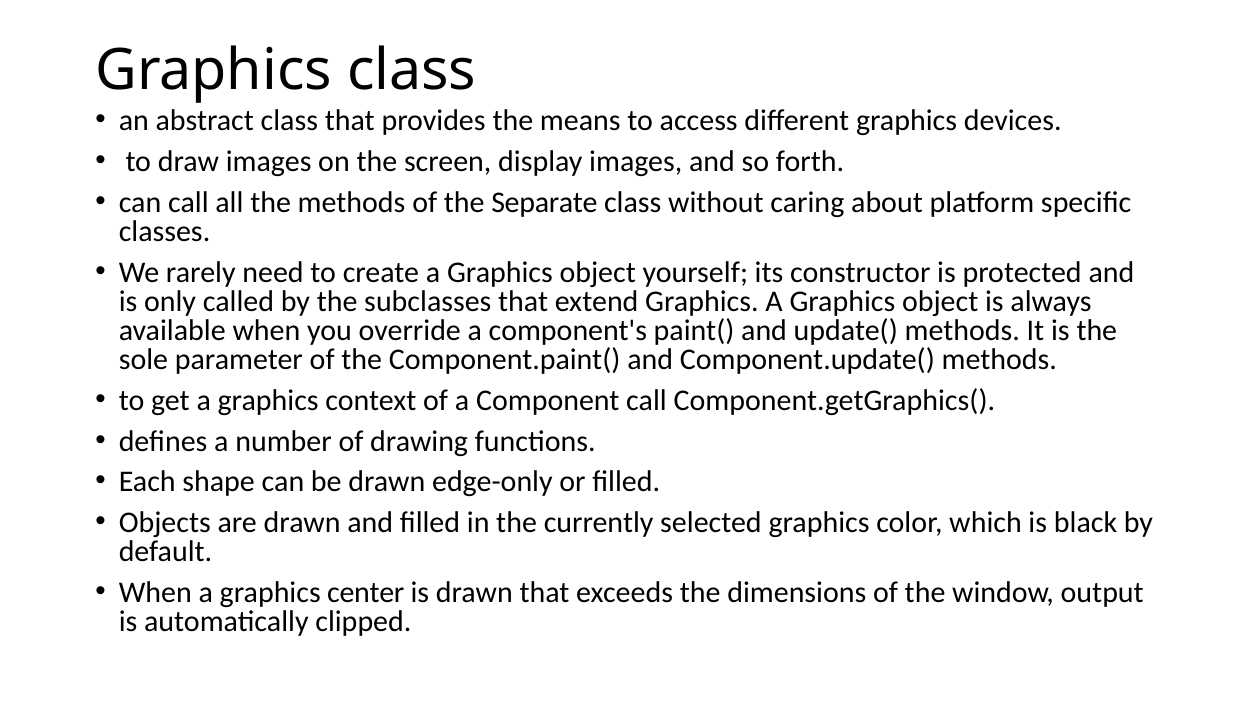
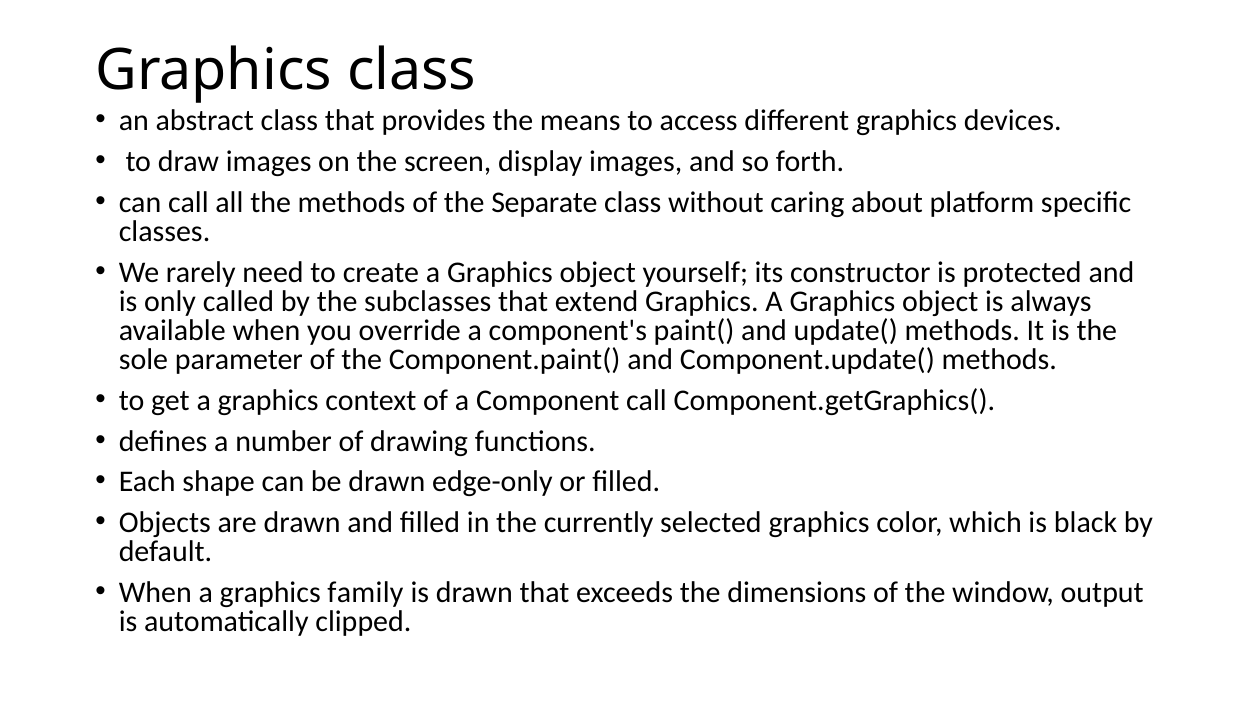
center: center -> family (365, 593)
